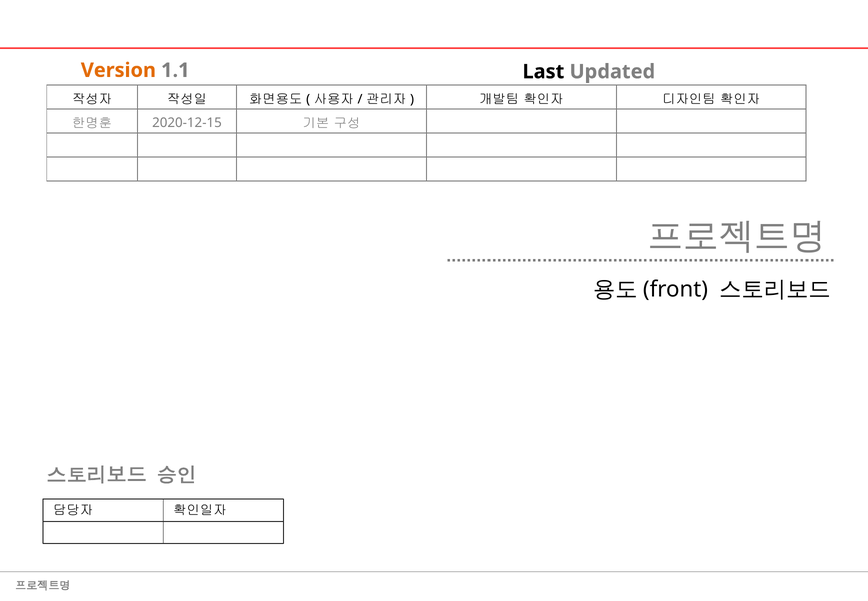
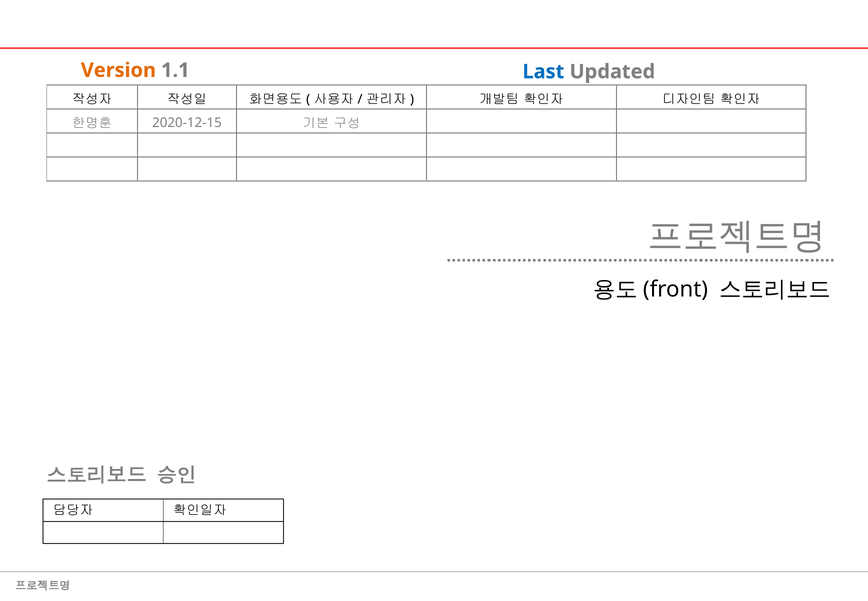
Last colour: black -> blue (543, 72)
